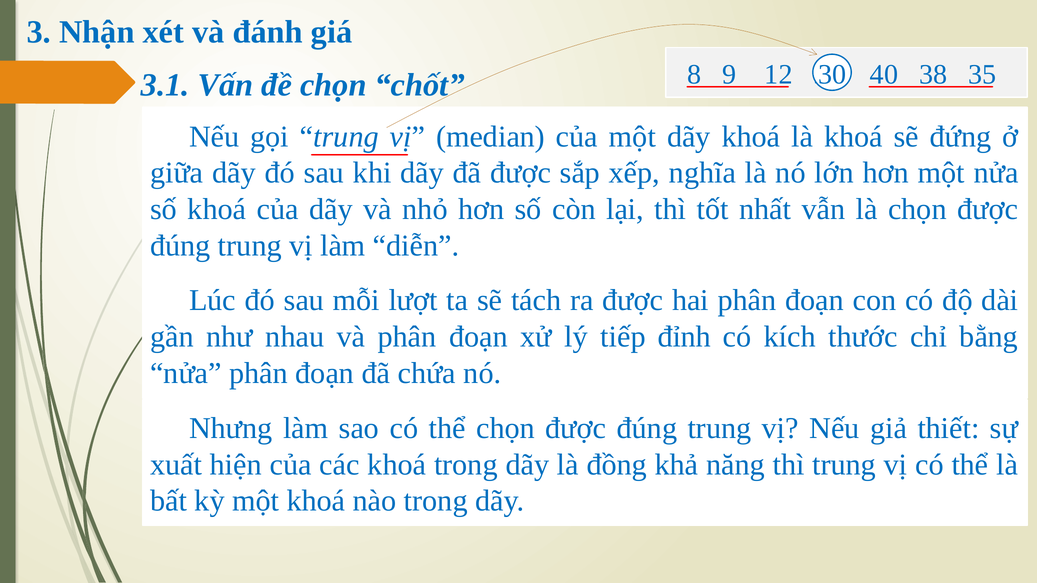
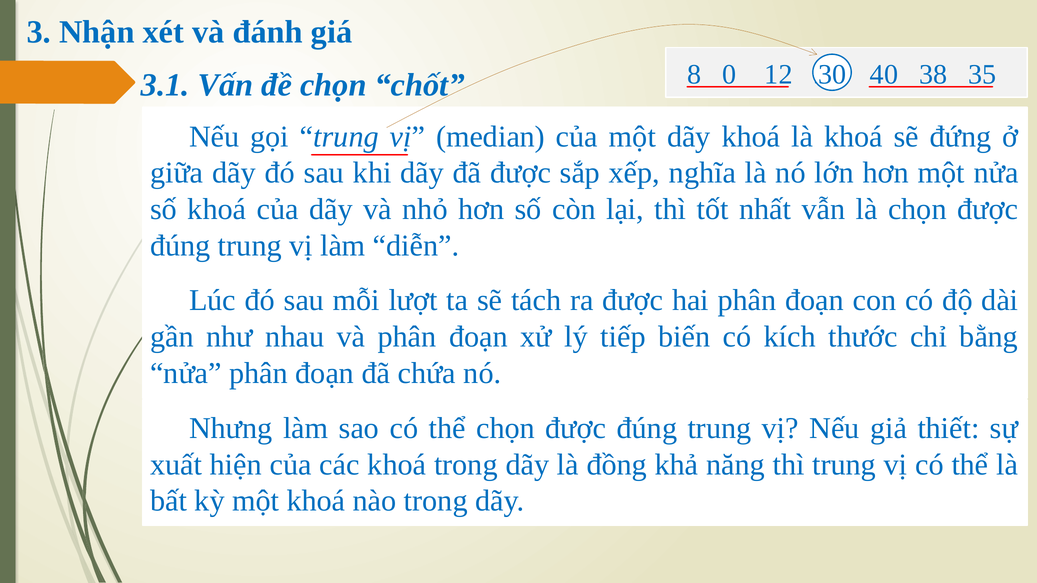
9: 9 -> 0 (729, 74)
đỉnh: đỉnh -> biến (684, 337)
